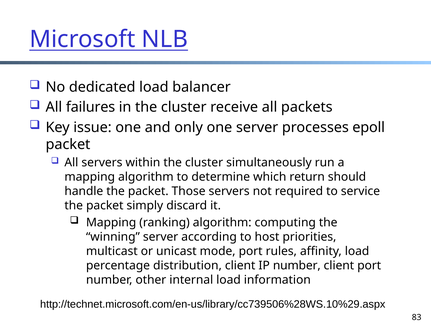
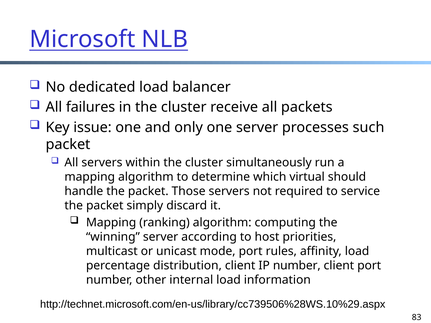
epoll: epoll -> such (369, 127)
return: return -> virtual (307, 177)
